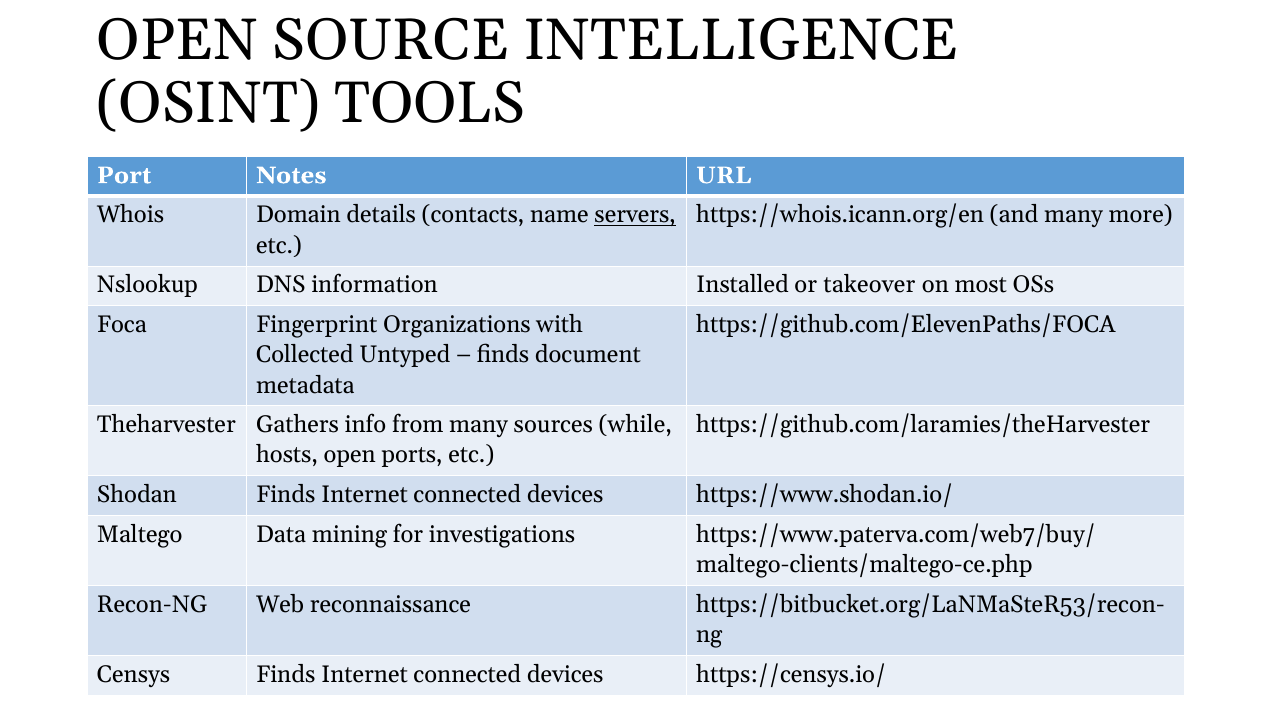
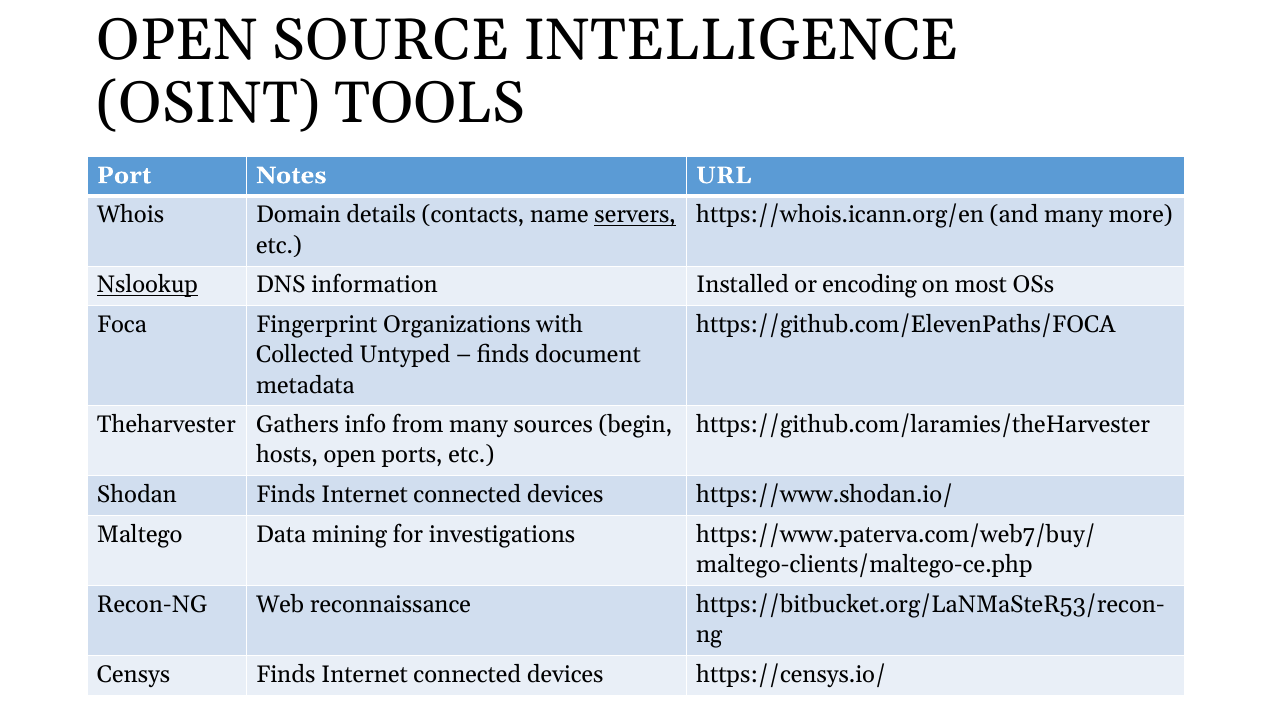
Nslookup underline: none -> present (148, 285)
takeover: takeover -> encoding (870, 285)
while: while -> begin (635, 425)
